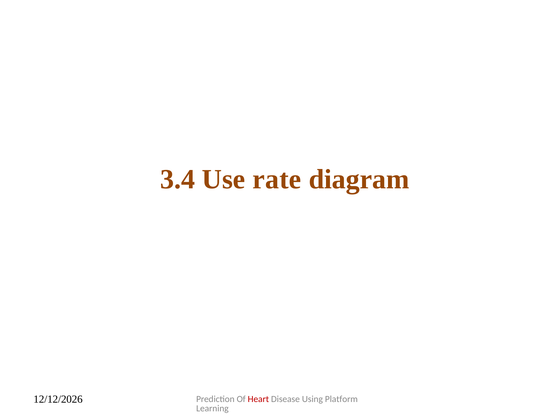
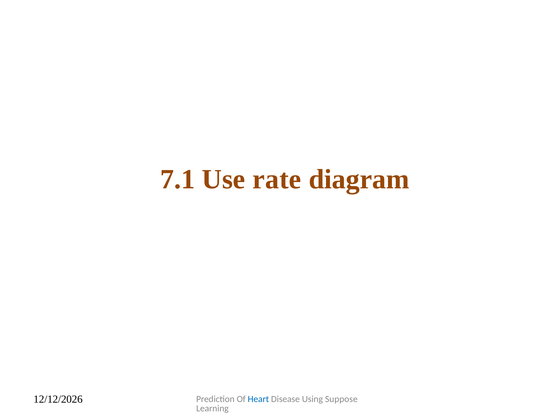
3.4: 3.4 -> 7.1 (178, 180)
Heart colour: red -> blue (258, 400)
Platform: Platform -> Suppose (341, 400)
